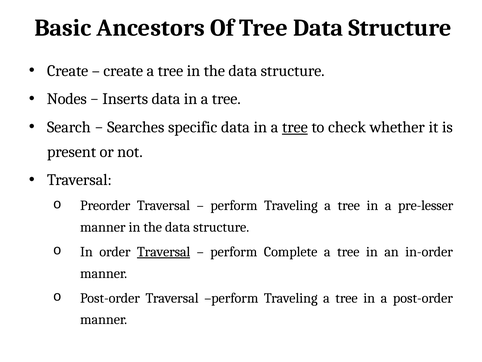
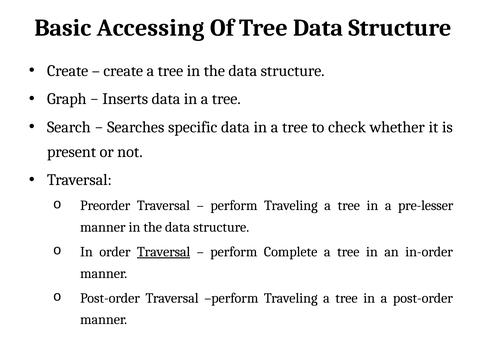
Ancestors: Ancestors -> Accessing (151, 28)
Nodes: Nodes -> Graph (67, 99)
tree underline: present -> none (295, 127)
